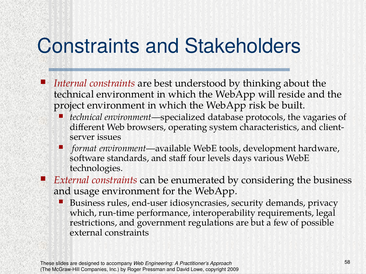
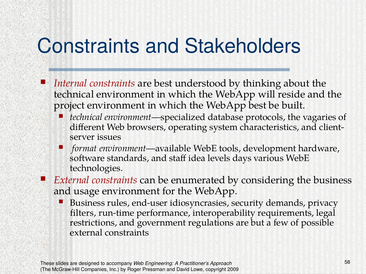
WebApp risk: risk -> best (258, 105)
four: four -> idea (197, 159)
which: which -> filters (83, 213)
